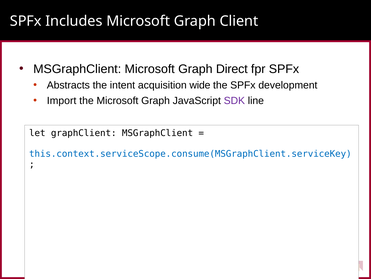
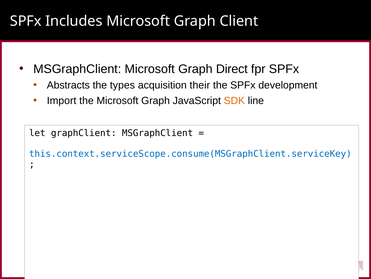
intent: intent -> types (122, 85)
wide: wide -> their (200, 85)
SDK colour: purple -> orange (234, 100)
